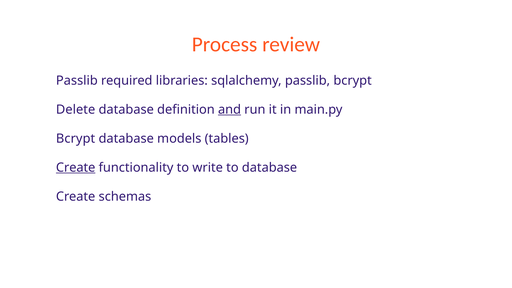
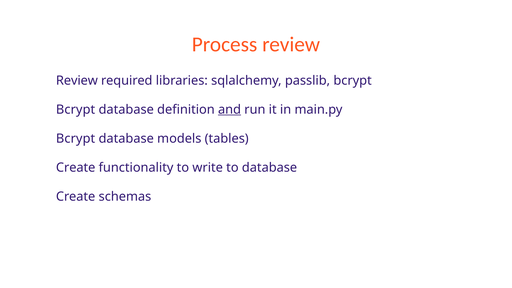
Passlib: Passlib -> Review (77, 81)
Delete: Delete -> Bcrypt (76, 110)
Create underline: present -> none (76, 168)
